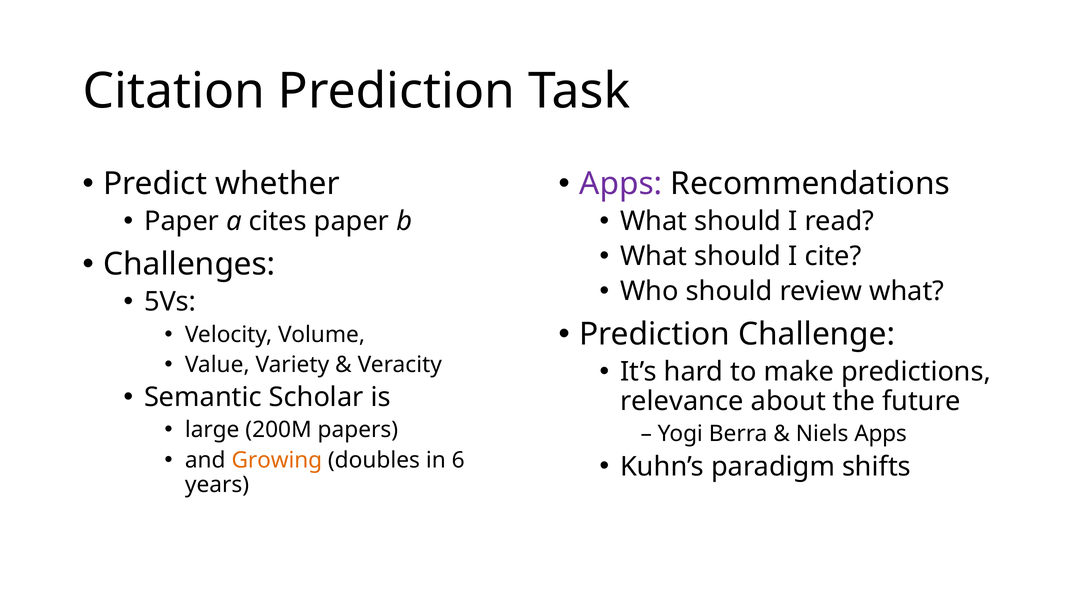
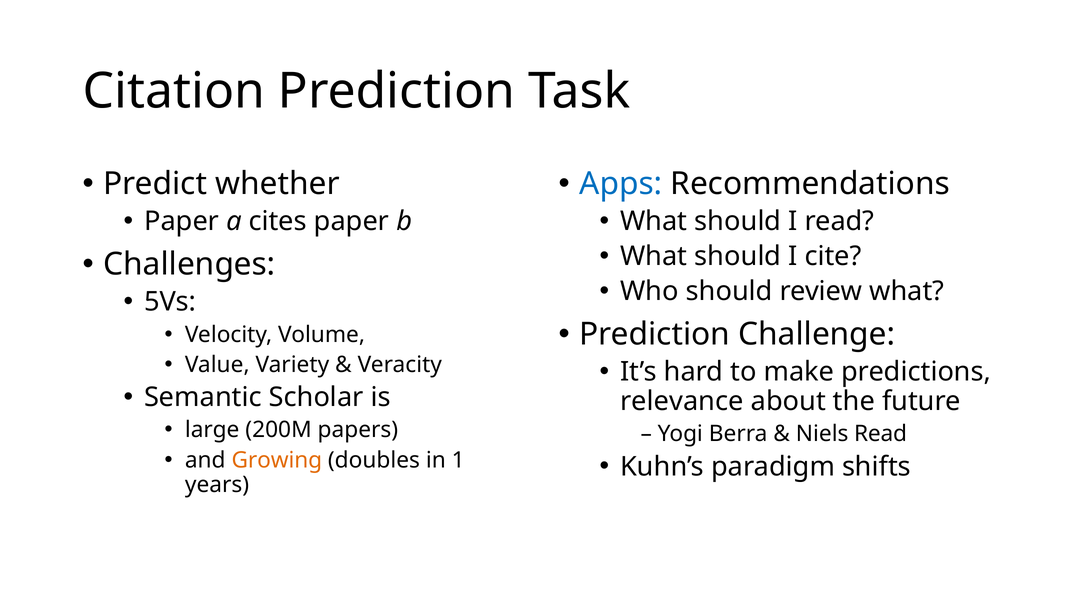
Apps colour: purple -> blue (621, 184)
Niels Apps: Apps -> Read (881, 434)
6: 6 -> 1 (458, 460)
